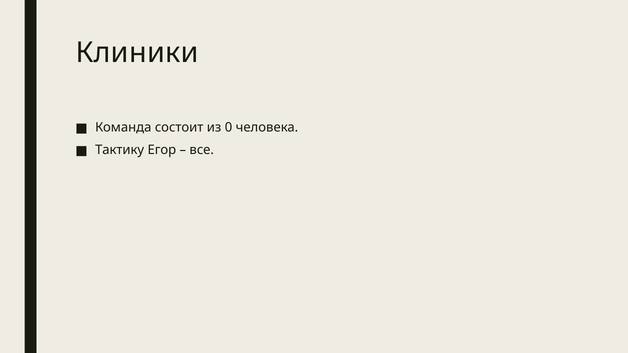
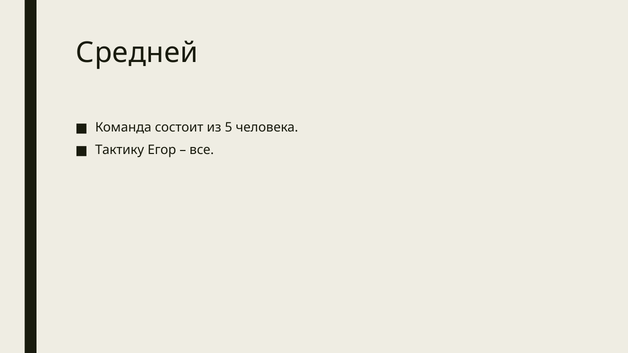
Клиники: Клиники -> Средней (137, 53)
0: 0 -> 5 (229, 128)
